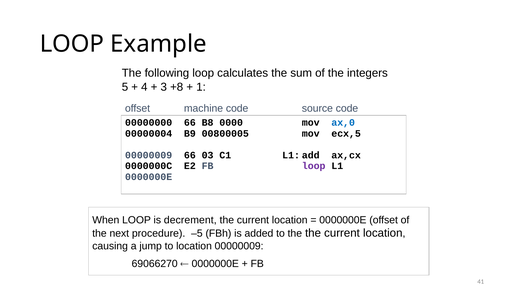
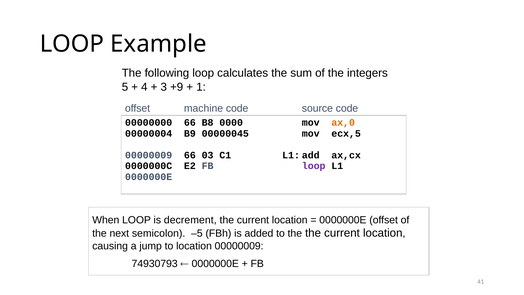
+8: +8 -> +9 (177, 87)
ax,0 colour: blue -> orange (343, 123)
00800005: 00800005 -> 00000045 (225, 133)
procedure: procedure -> semicolon (159, 233)
69066270: 69066270 -> 74930793 (155, 264)
